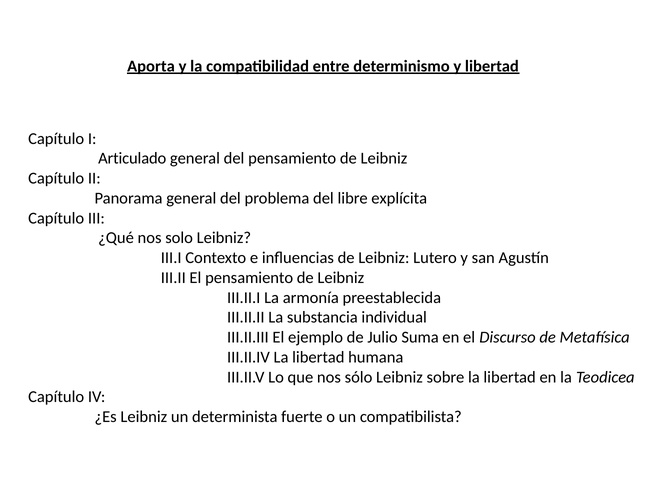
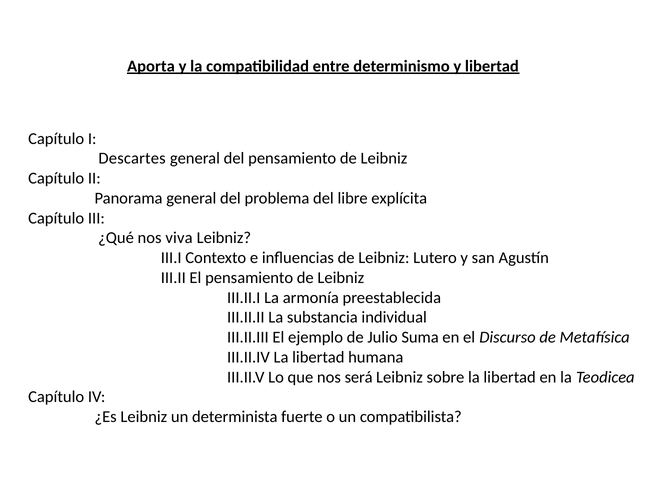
Articulado: Articulado -> Descartes (132, 159)
solo: solo -> viva (179, 238)
sólo: sólo -> será (359, 377)
